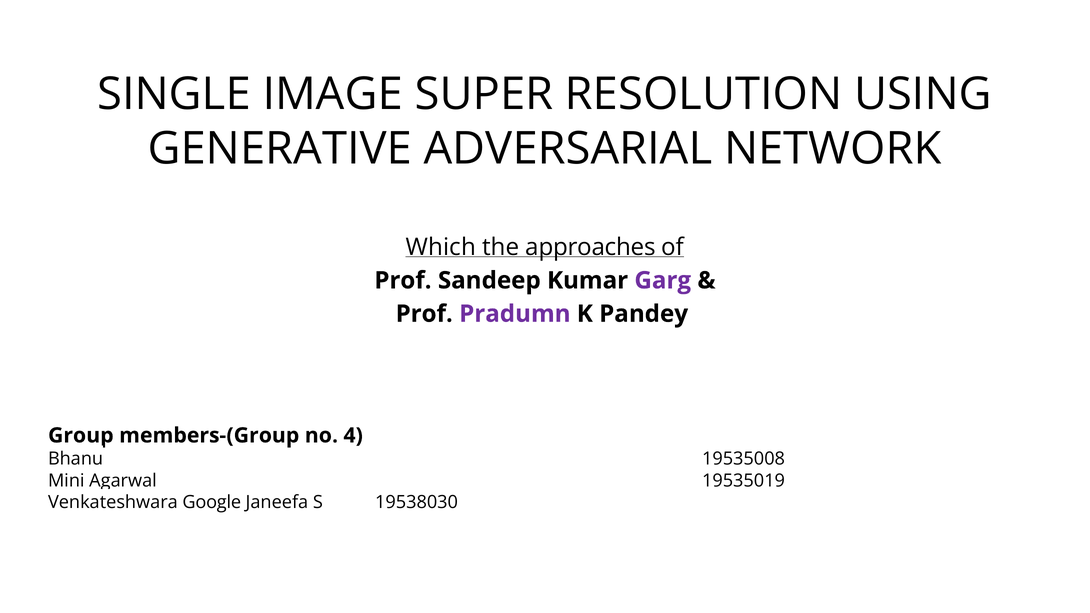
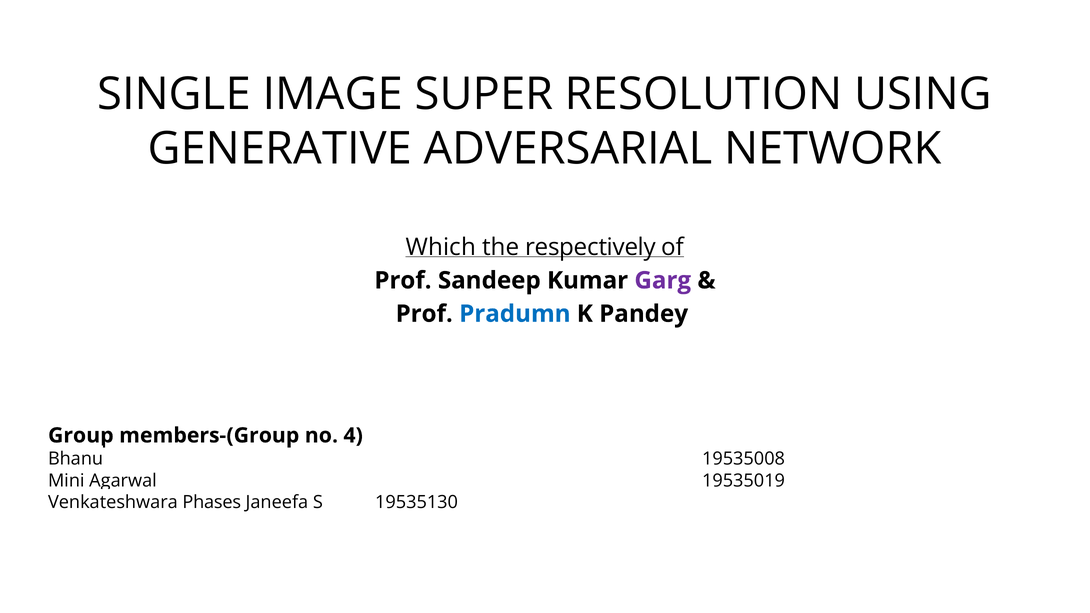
approaches: approaches -> respectively (590, 247)
Pradumn colour: purple -> blue (515, 314)
Google: Google -> Phases (212, 503)
19538030: 19538030 -> 19535130 (417, 503)
